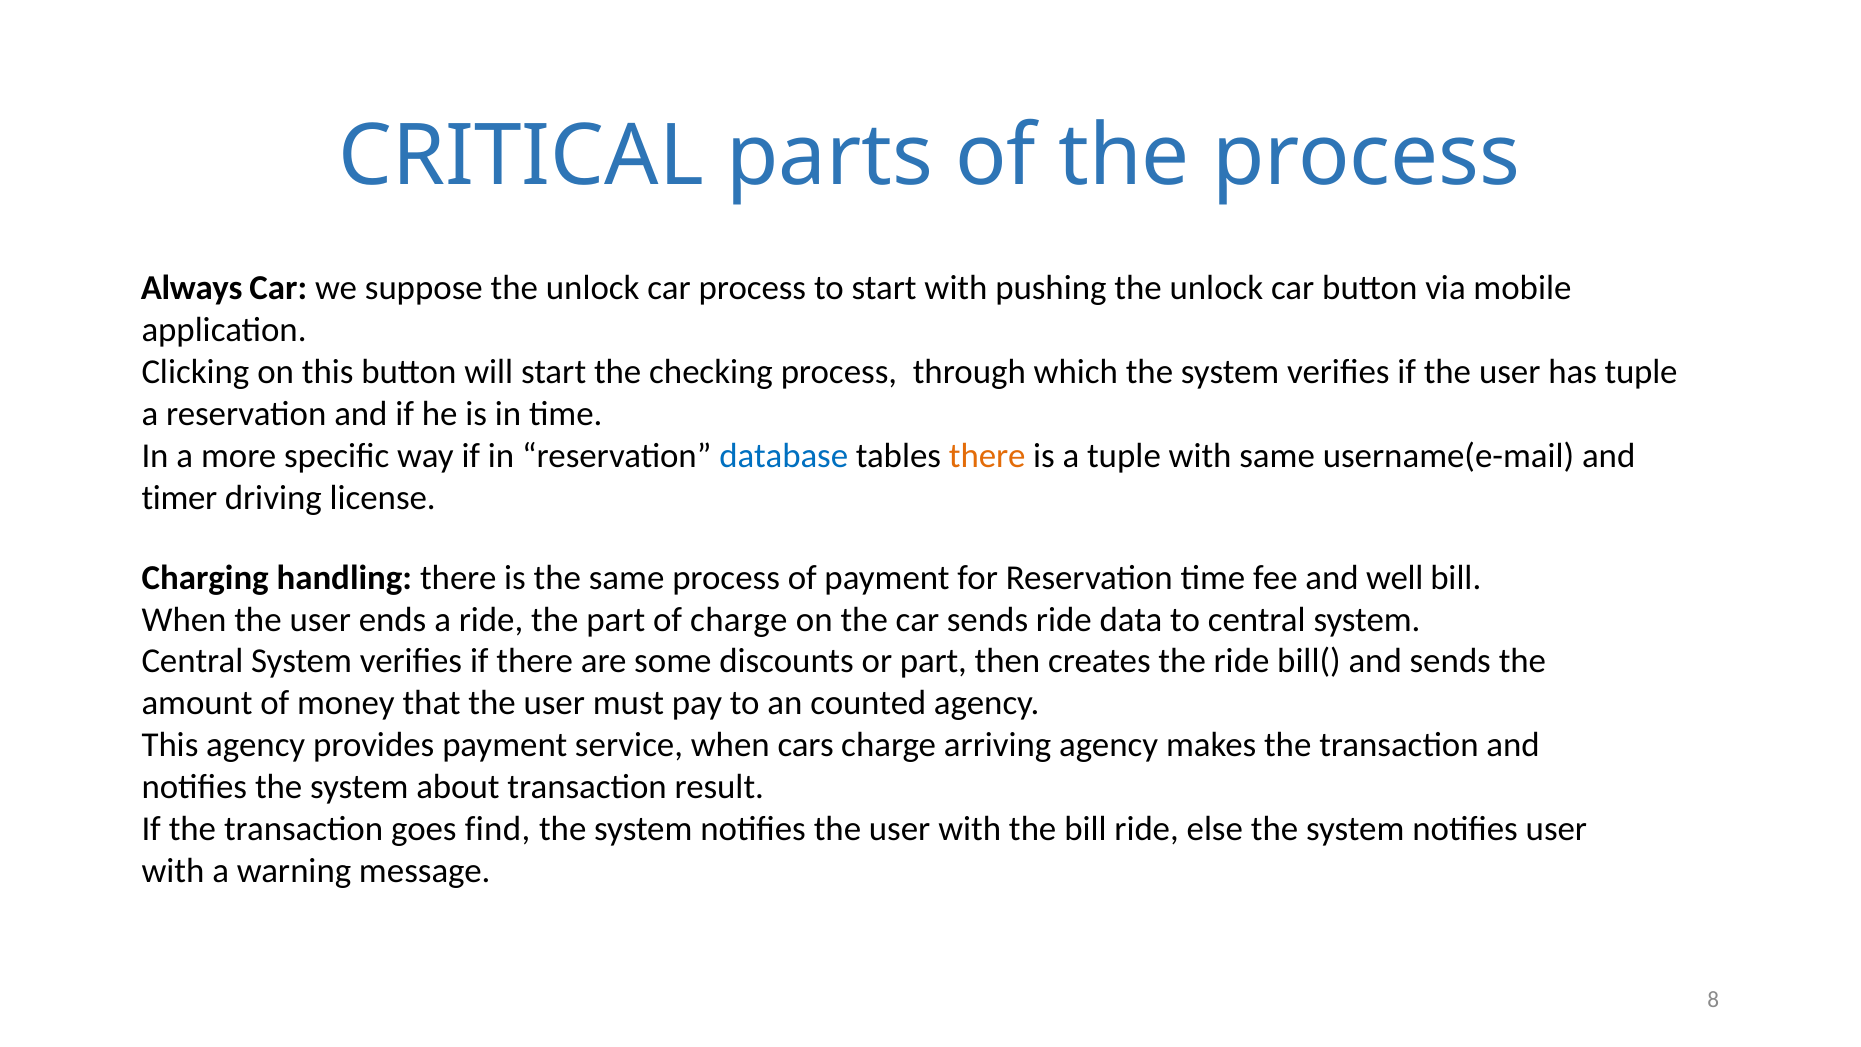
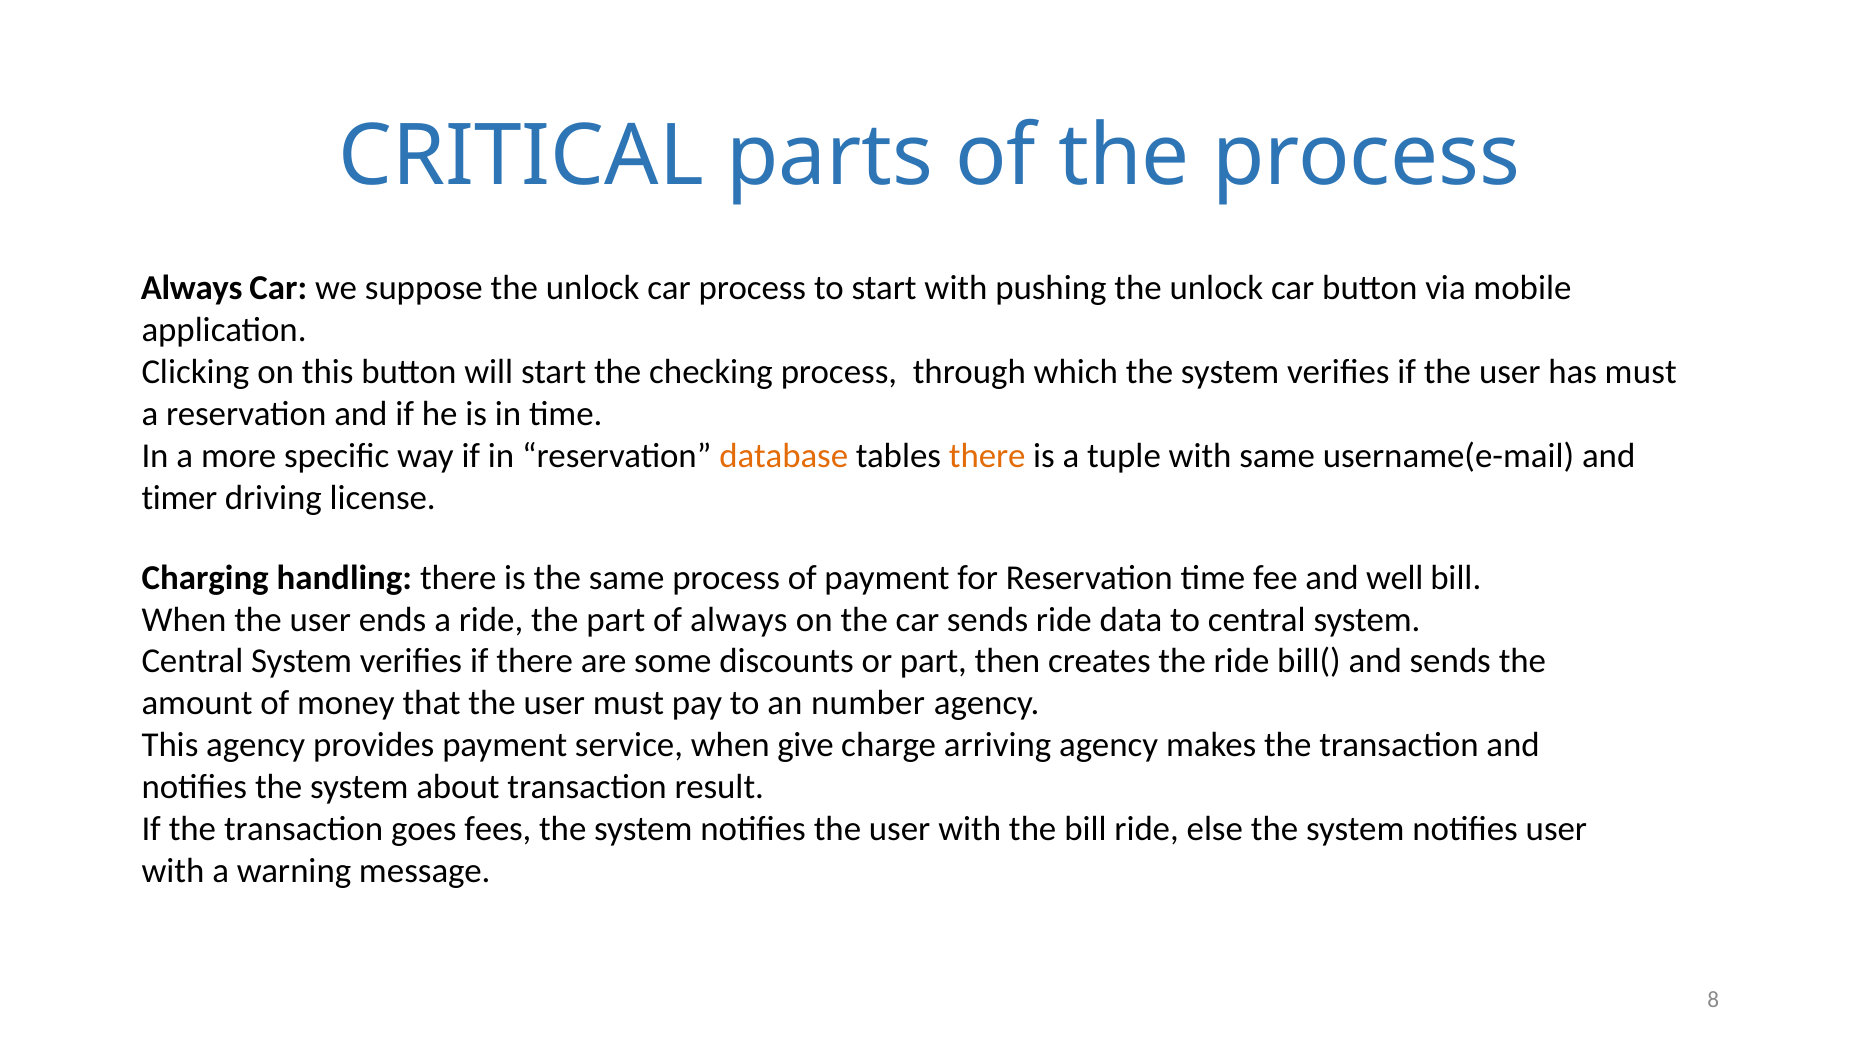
has tuple: tuple -> must (1641, 372)
database colour: blue -> orange (784, 456)
of charge: charge -> always (739, 619)
counted: counted -> number (868, 703)
cars: cars -> give (806, 745)
find: find -> fees (498, 829)
